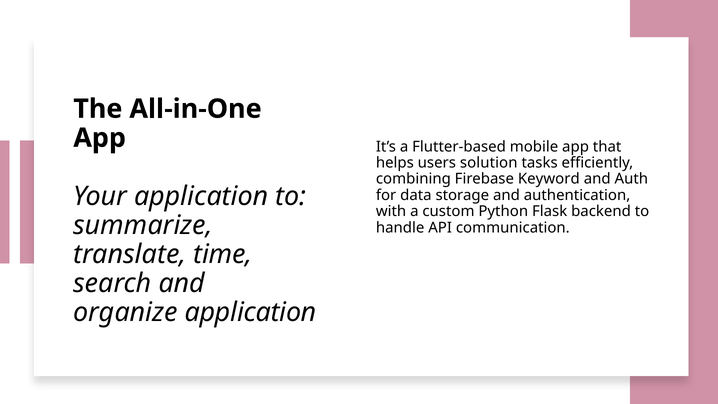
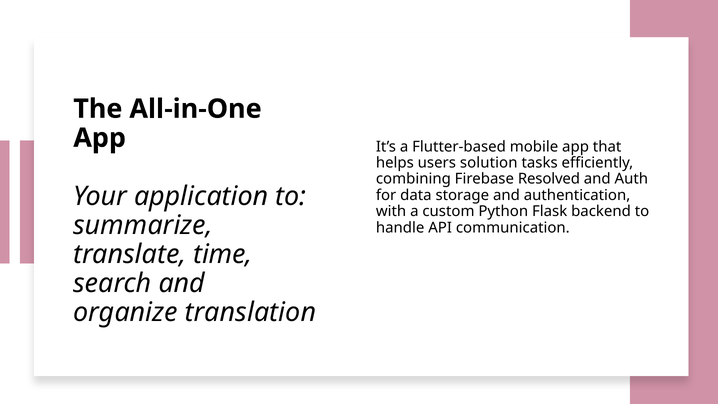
Keyword: Keyword -> Resolved (549, 179)
organize application: application -> translation (250, 312)
